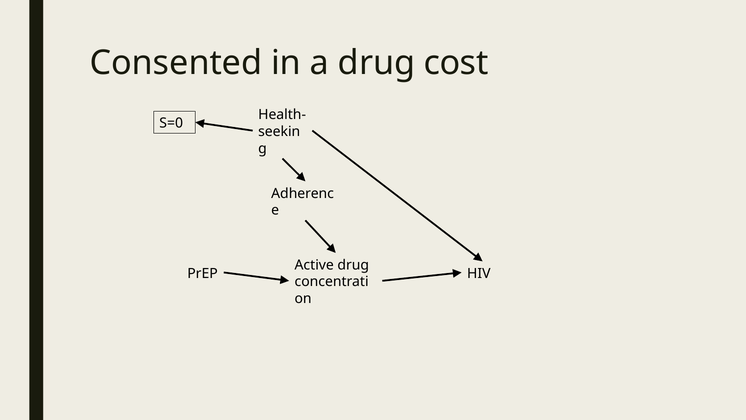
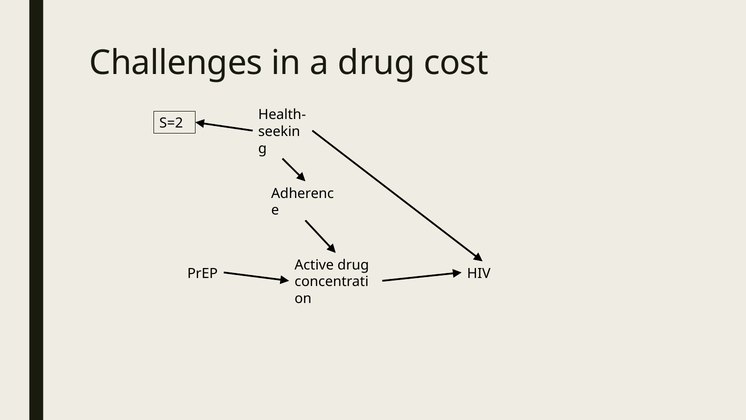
Consented: Consented -> Challenges (176, 63)
S=0: S=0 -> S=2 (171, 123)
